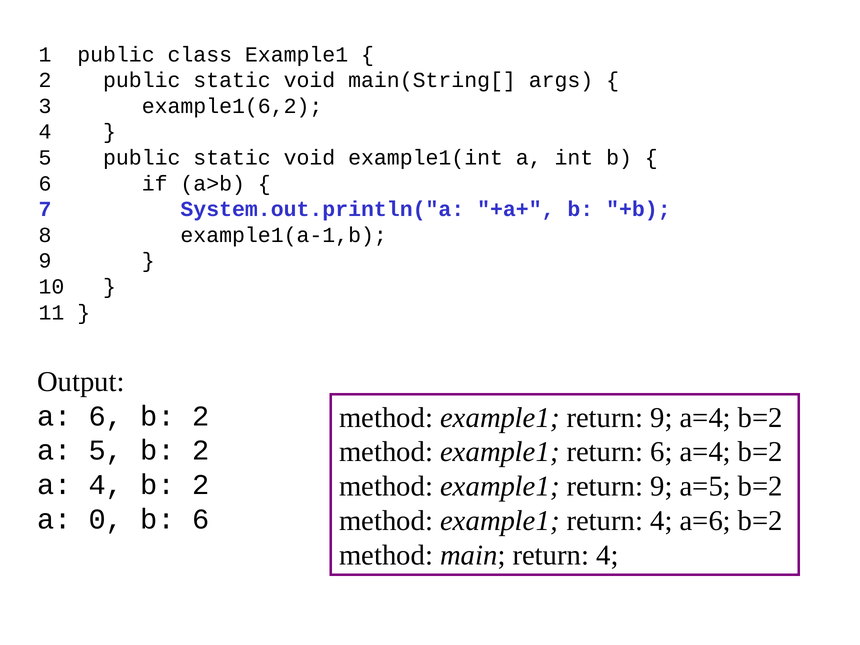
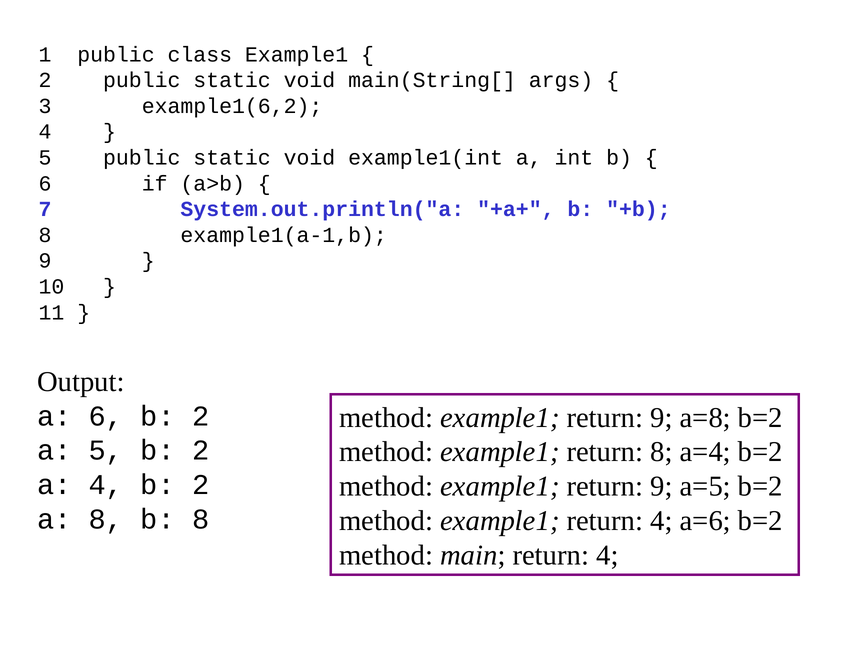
9 a=4: a=4 -> a=8 (705, 418)
return 6: 6 -> 8 (661, 452)
a 0: 0 -> 8 (106, 519)
b 6: 6 -> 8 (201, 519)
